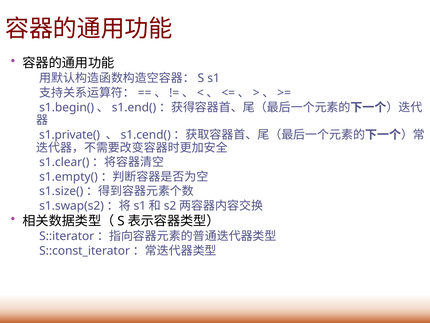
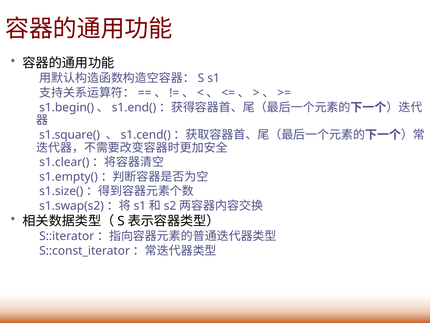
s1.private(: s1.private( -> s1.square( (70, 135)
